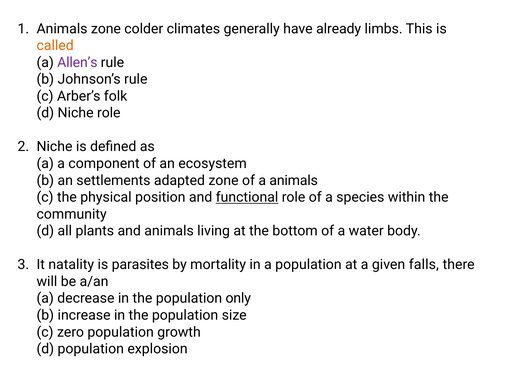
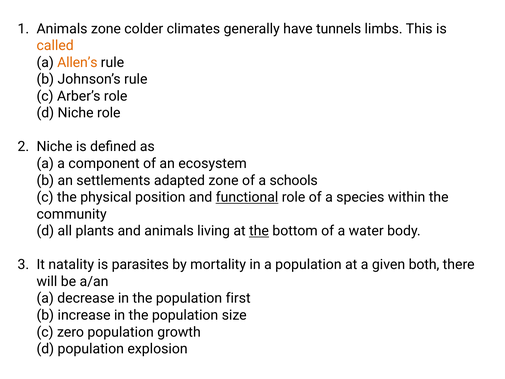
already: already -> tunnels (339, 29)
Allen’s colour: purple -> orange (77, 62)
Arber’s folk: folk -> role (116, 96)
a animals: animals -> schools (294, 180)
the underline: none -> present (259, 231)
falls: falls -> both (424, 264)
only: only -> first (238, 298)
